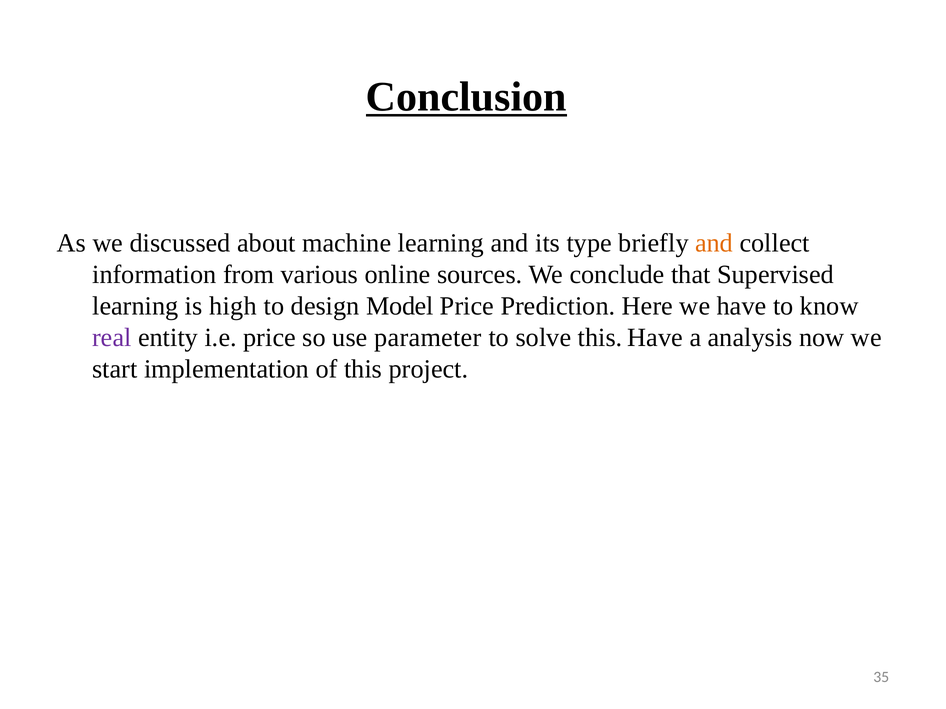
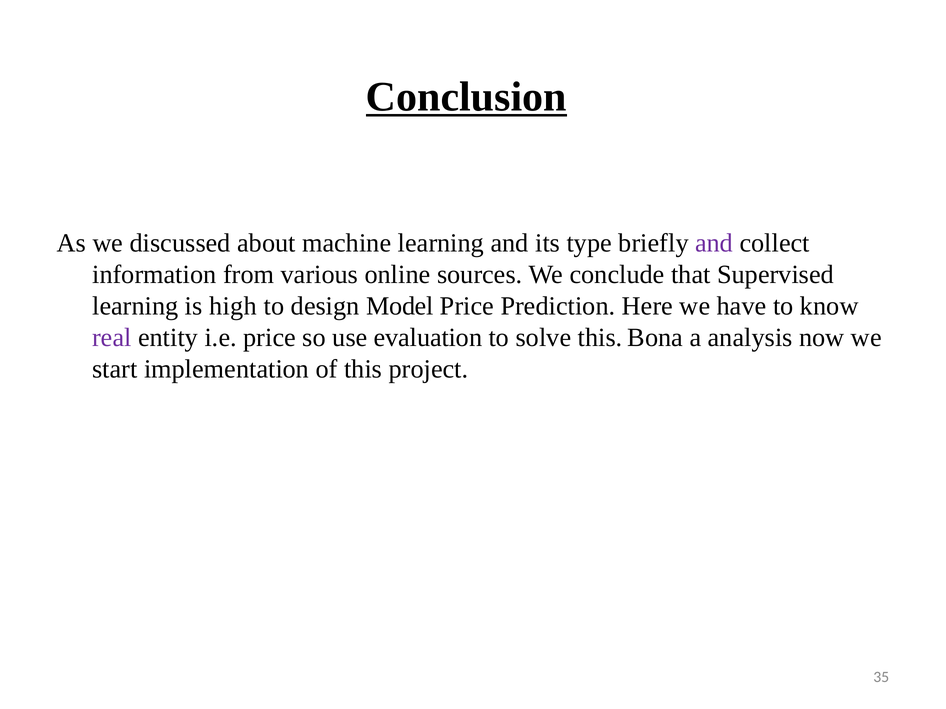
and colour: orange -> purple (714, 243)
parameter: parameter -> evaluation (428, 338)
this Have: Have -> Bona (655, 338)
